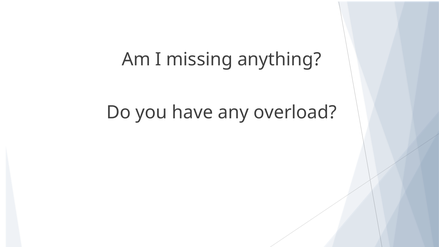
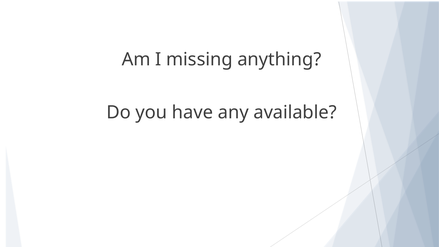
overload: overload -> available (295, 112)
